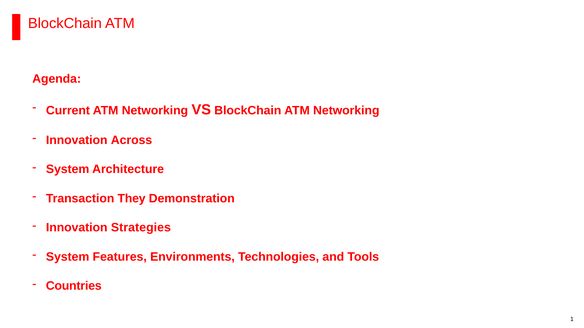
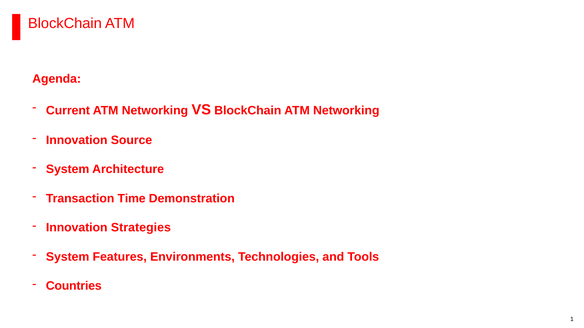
Across: Across -> Source (132, 140)
They: They -> Time (132, 199)
